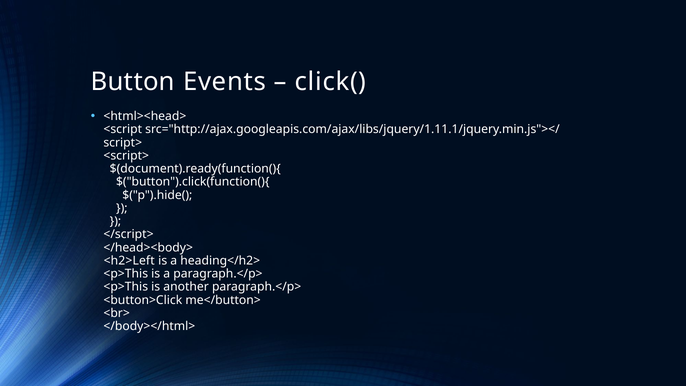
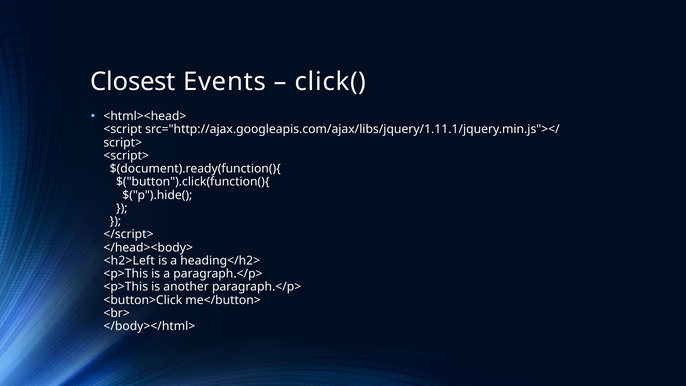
Button: Button -> Closest (133, 82)
